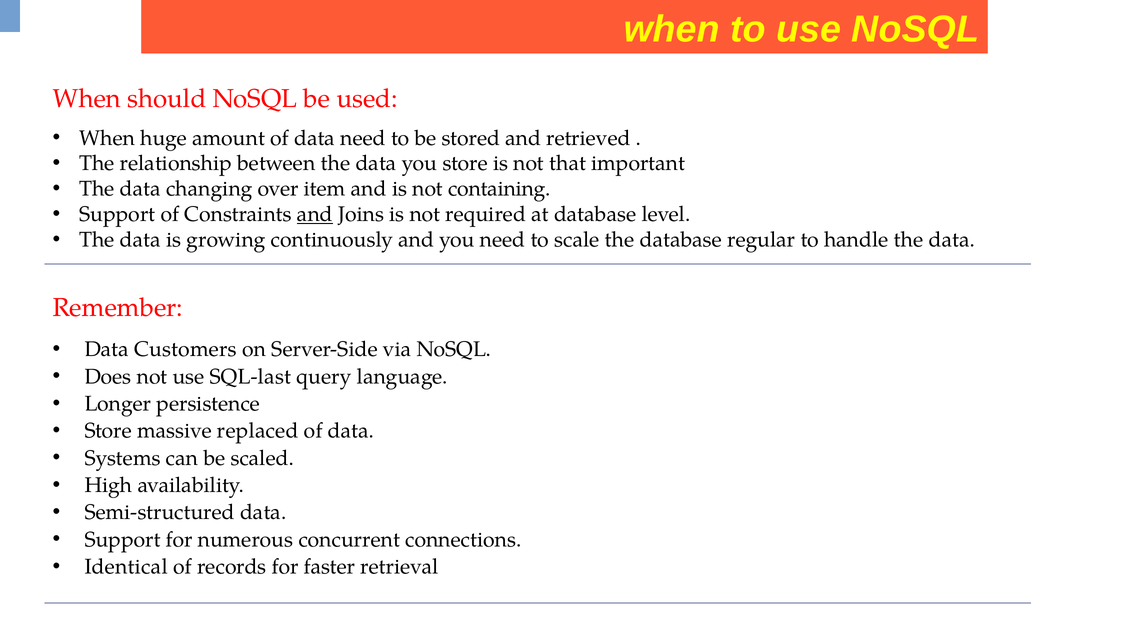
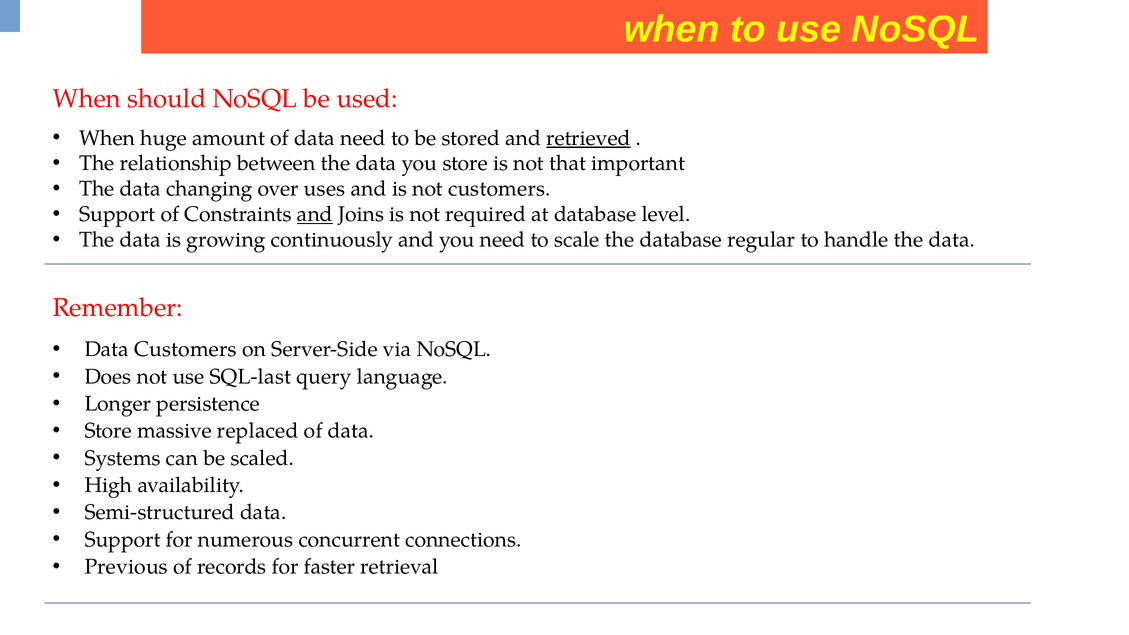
retrieved underline: none -> present (588, 138)
item: item -> uses (325, 189)
not containing: containing -> customers (499, 189)
Identical: Identical -> Previous (126, 567)
